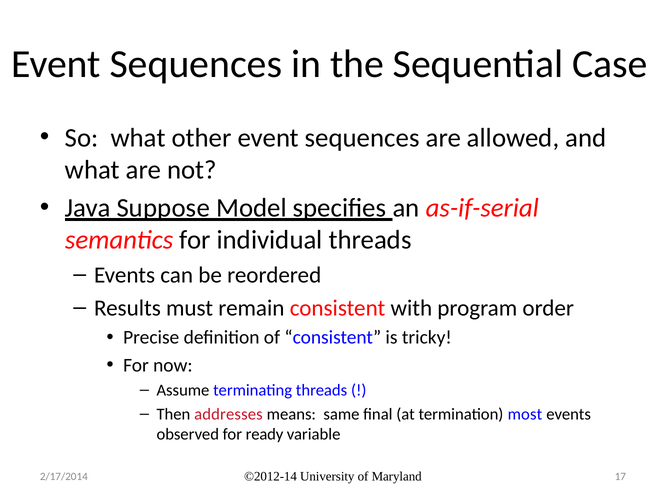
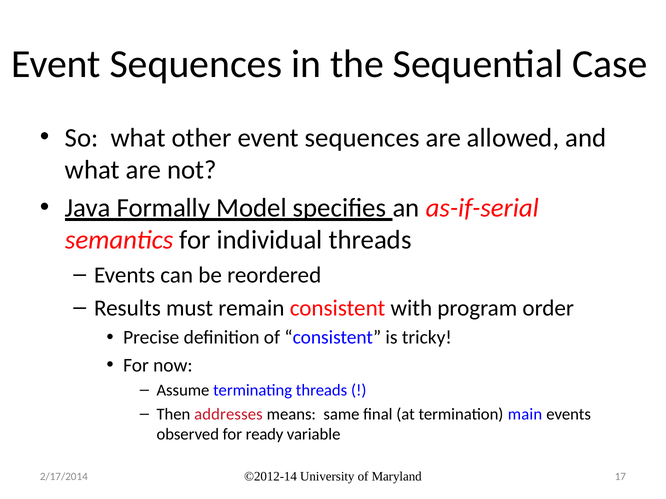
Suppose: Suppose -> Formally (163, 208)
most: most -> main (525, 414)
